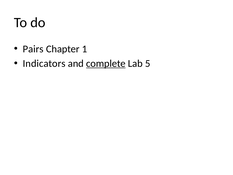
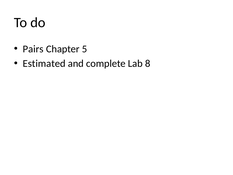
1: 1 -> 5 (84, 49)
Indicators: Indicators -> Estimated (44, 63)
complete underline: present -> none (106, 63)
5: 5 -> 8 (148, 63)
